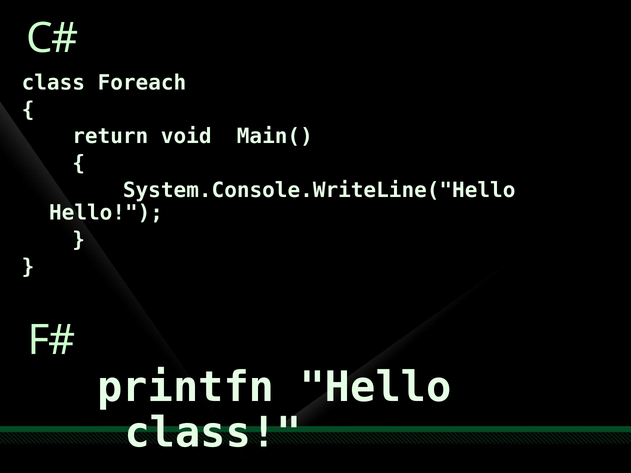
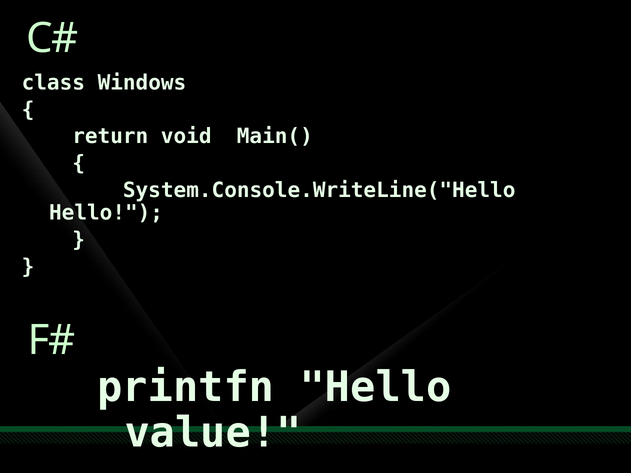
Foreach: Foreach -> Windows (142, 83)
class: class -> value (213, 433)
